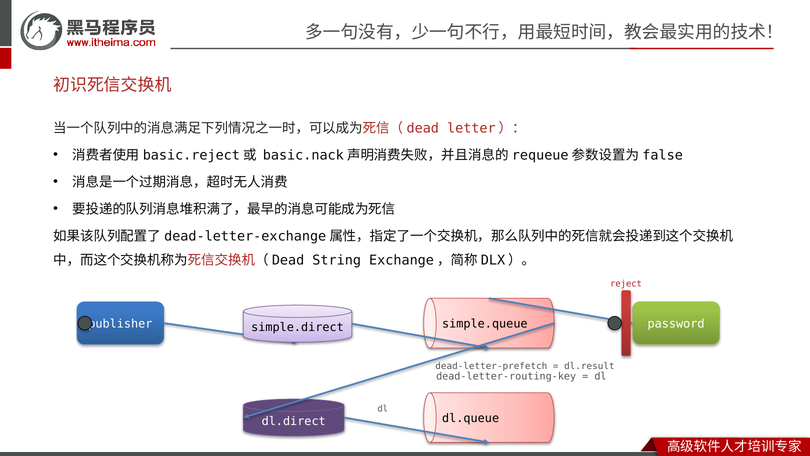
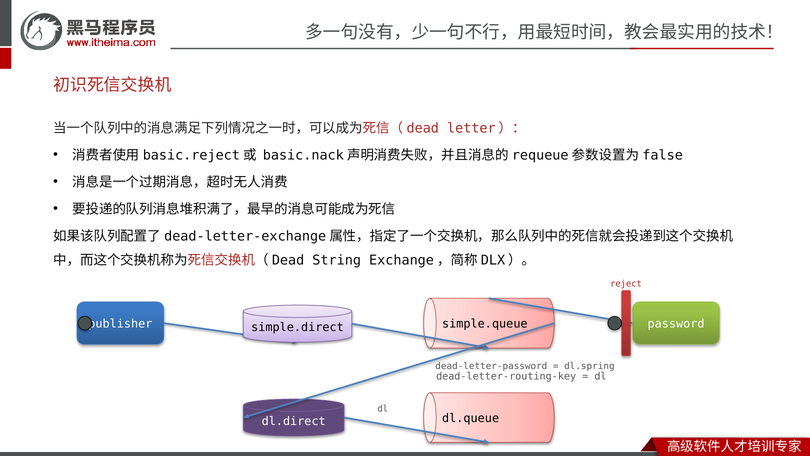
dead-letter-prefetch: dead-letter-prefetch -> dead-letter-password (491, 366)
dl.result: dl.result -> dl.spring (589, 366)
